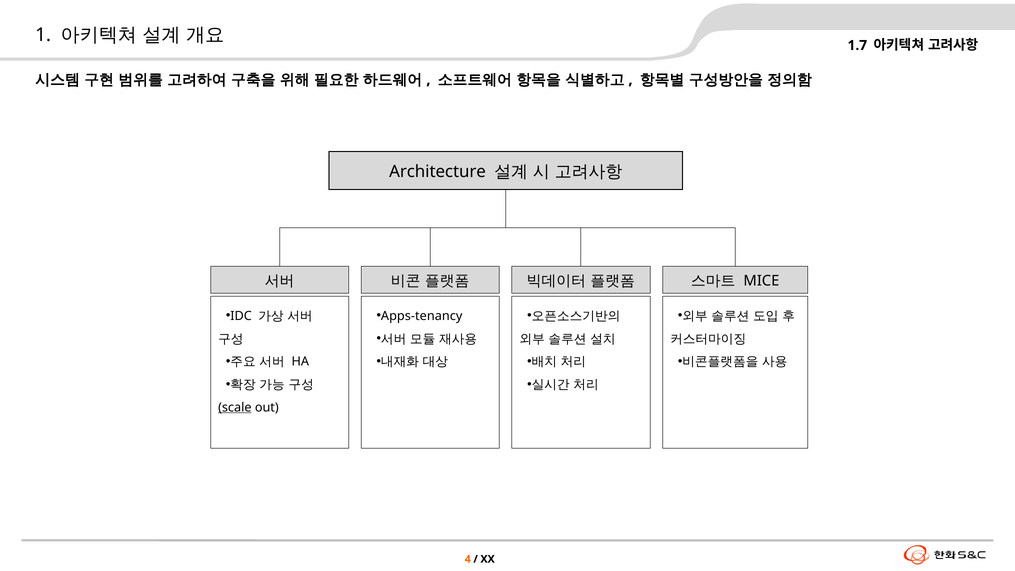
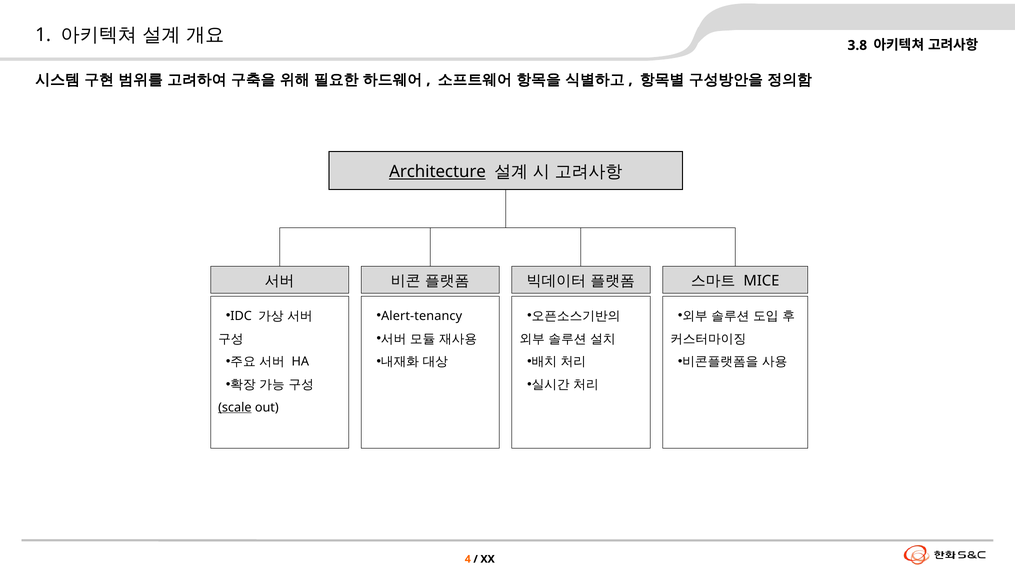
1.7: 1.7 -> 3.8 (857, 45)
Architecture underline: none -> present (438, 172)
Apps-tenancy: Apps-tenancy -> Alert-tenancy (422, 316)
